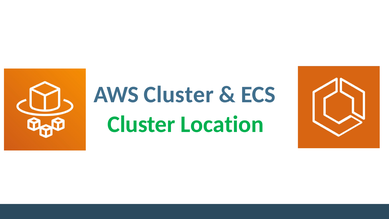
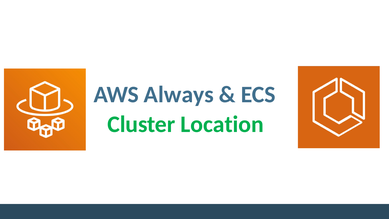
AWS Cluster: Cluster -> Always (179, 95)
